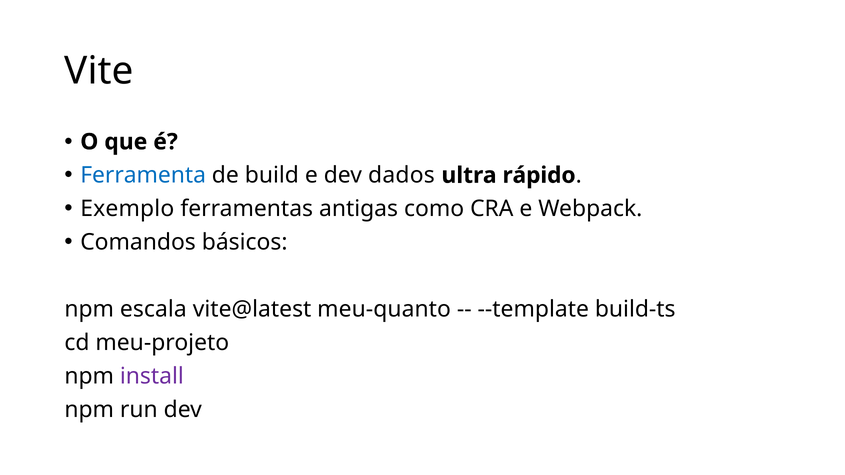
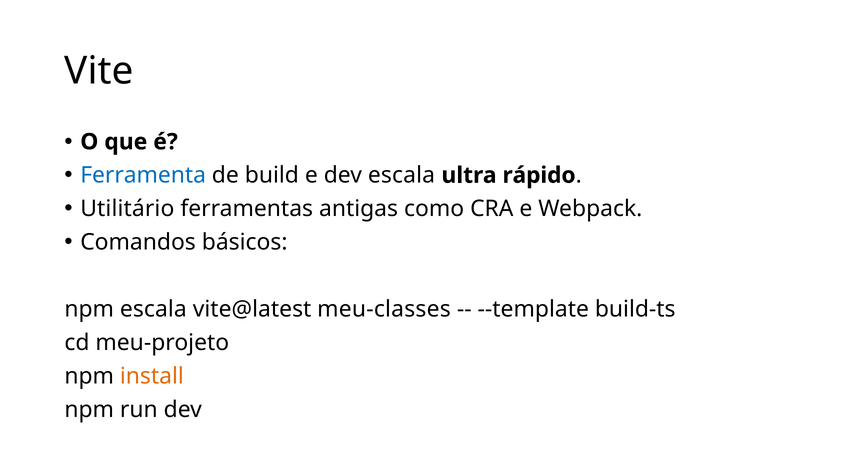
dev dados: dados -> escala (402, 175)
Exemplo: Exemplo -> Utilitário (127, 209)
meu-quanto: meu-quanto -> meu-classes (384, 309)
install colour: purple -> orange (152, 376)
